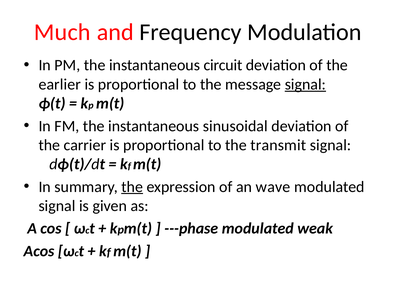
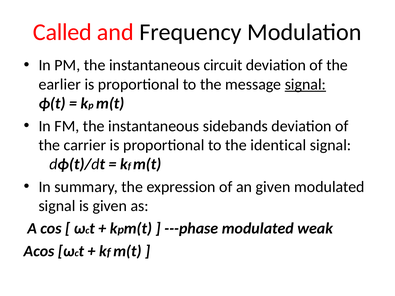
Much: Much -> Called (62, 32)
sinusoidal: sinusoidal -> sidebands (235, 126)
transmit: transmit -> identical (278, 145)
the underline: present -> none (132, 187)
an wave: wave -> given (273, 187)
